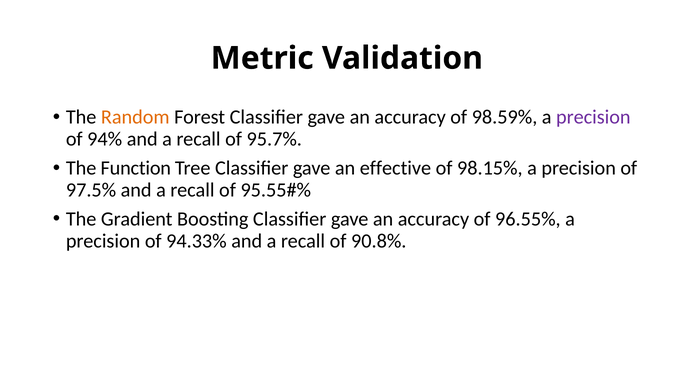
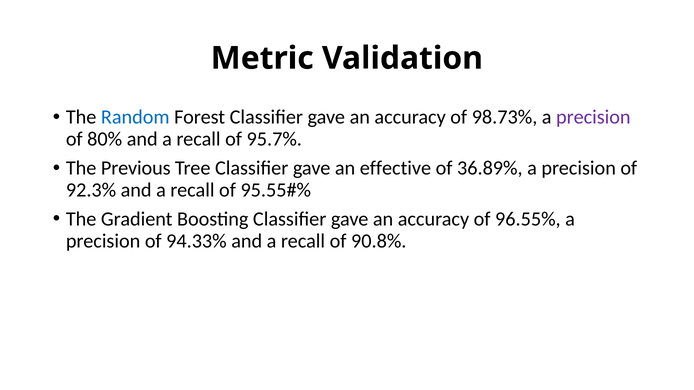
Random colour: orange -> blue (135, 117)
98.59%: 98.59% -> 98.73% (505, 117)
94%: 94% -> 80% (105, 139)
Function: Function -> Previous (136, 168)
98.15%: 98.15% -> 36.89% (490, 168)
97.5%: 97.5% -> 92.3% (91, 190)
